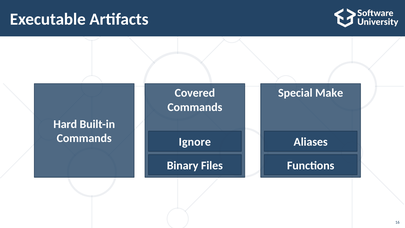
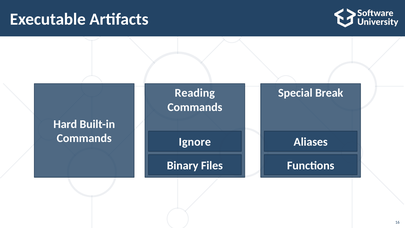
Covered: Covered -> Reading (195, 93)
Make: Make -> Break (329, 93)
